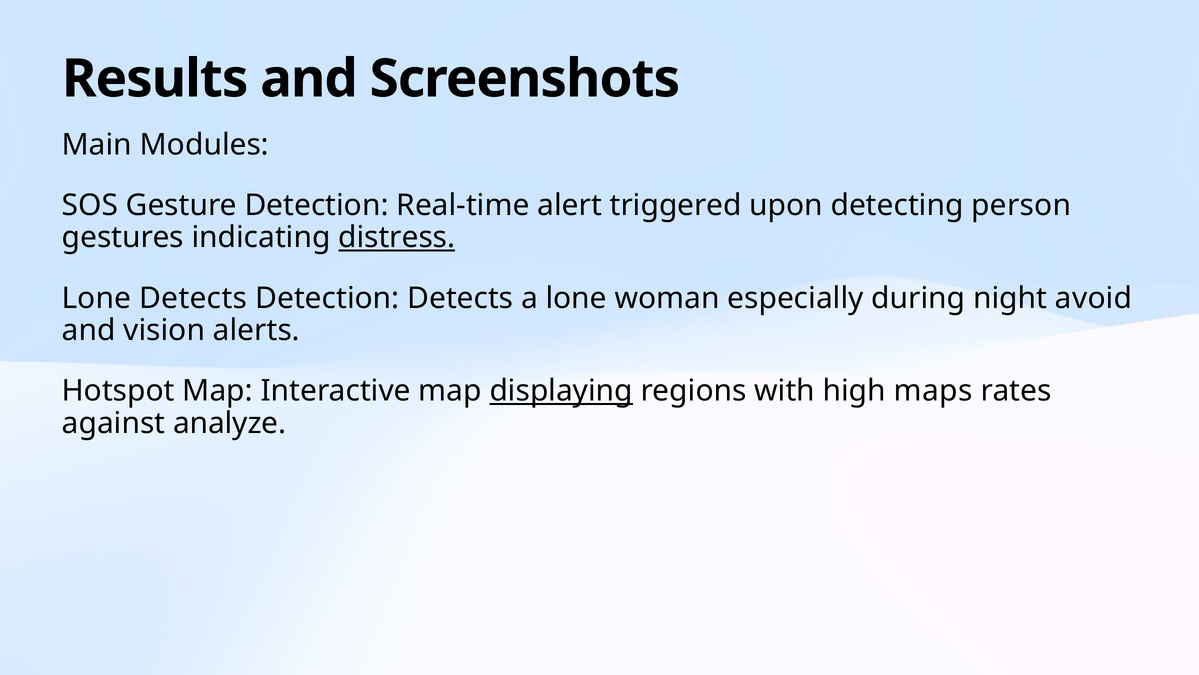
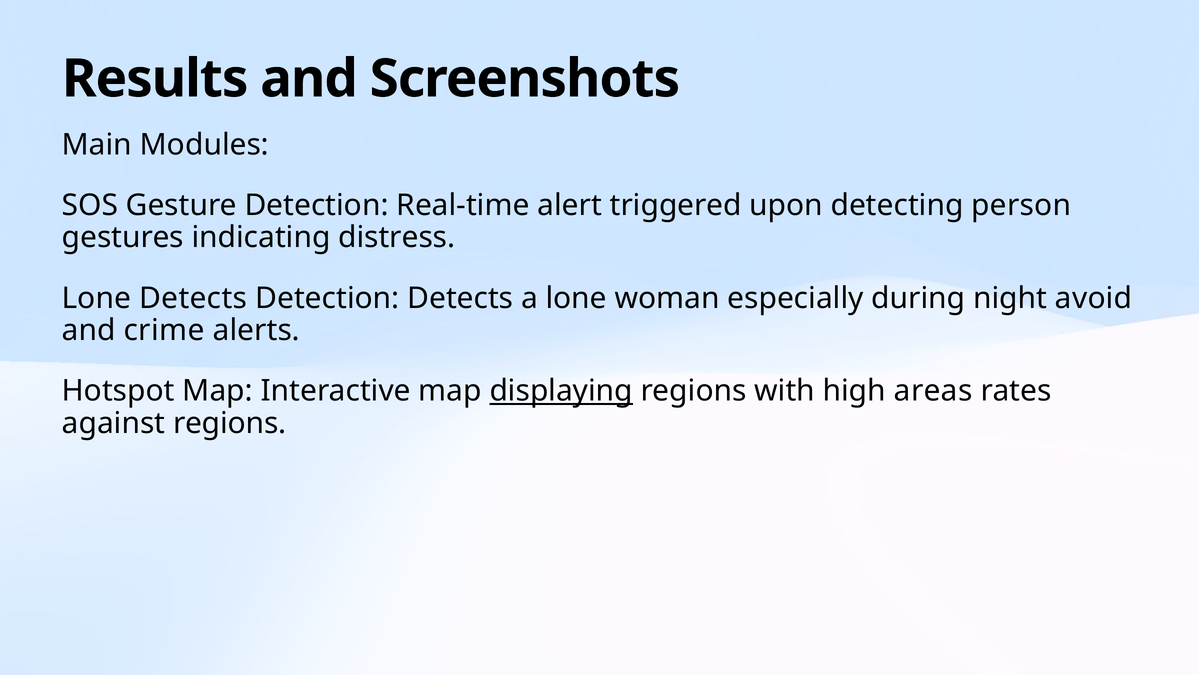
distress underline: present -> none (397, 237)
vision: vision -> crime (164, 330)
maps: maps -> areas (933, 391)
against analyze: analyze -> regions (230, 423)
